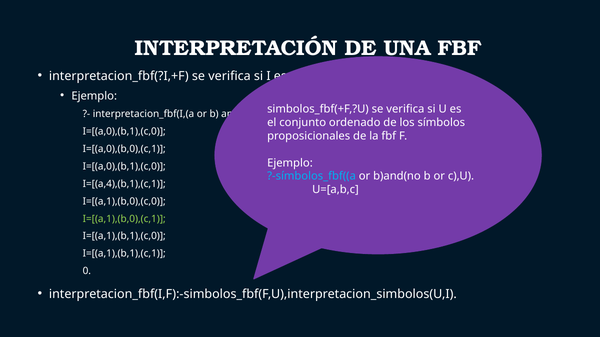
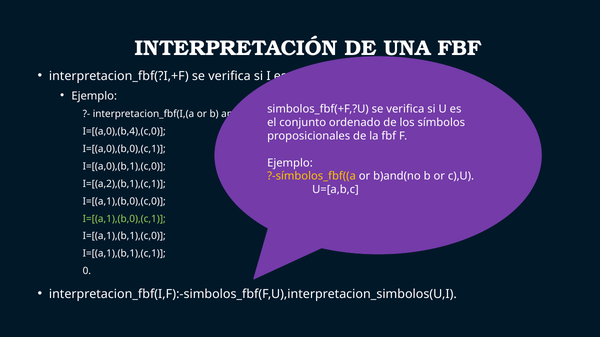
I=[(a,0),(b,1),(c,0: I=[(a,0),(b,1),(c,0 -> I=[(a,0),(b,4),(c,0 (124, 132)
?-símbolos_fbf((a colour: light blue -> yellow (312, 177)
I=[(a,4),(b,1),(c,1: I=[(a,4),(b,1),(c,1 -> I=[(a,2),(b,1),(c,1 (124, 184)
